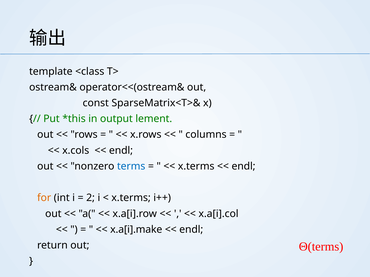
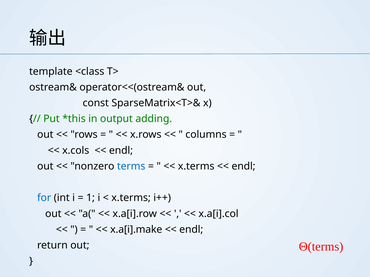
lement: lement -> adding (154, 119)
for colour: orange -> blue (44, 198)
2: 2 -> 1 (91, 198)
